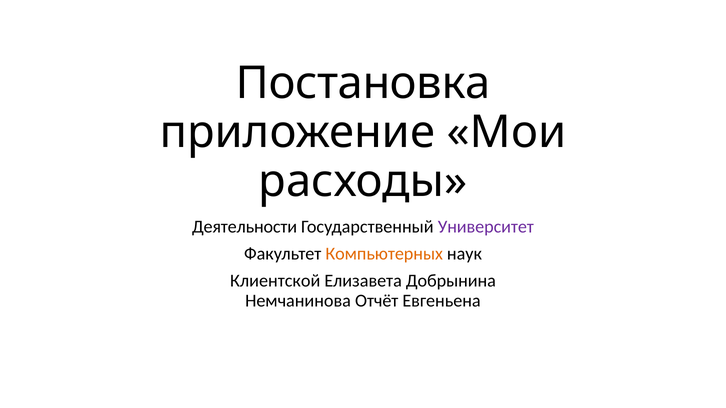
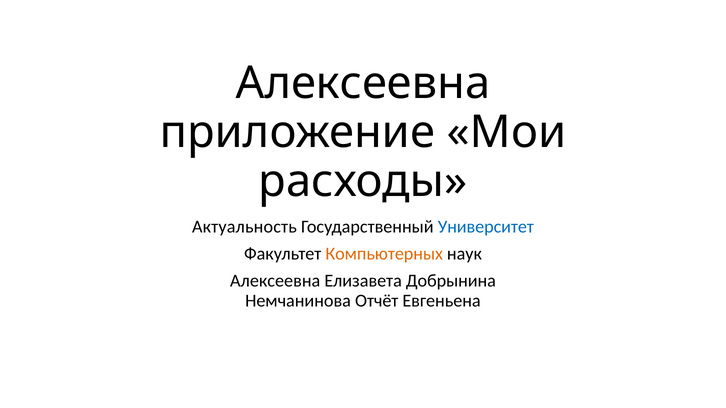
Постановка: Постановка -> Алексеевна (363, 83)
Деятельности: Деятельности -> Актуальность (244, 227)
Университет colour: purple -> blue (486, 227)
Клиентской: Клиентской -> Алексеевна (275, 281)
